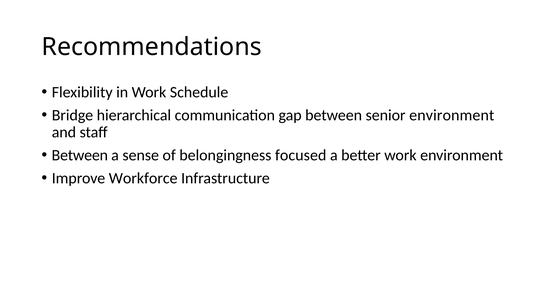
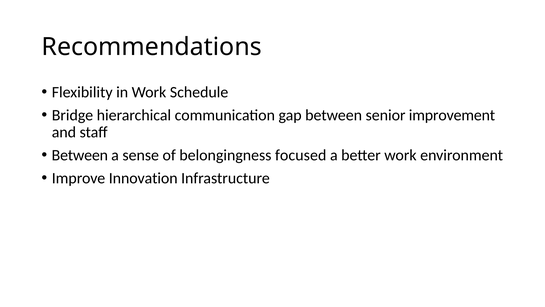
senior environment: environment -> improvement (452, 115)
Workforce: Workforce -> Innovation (143, 178)
